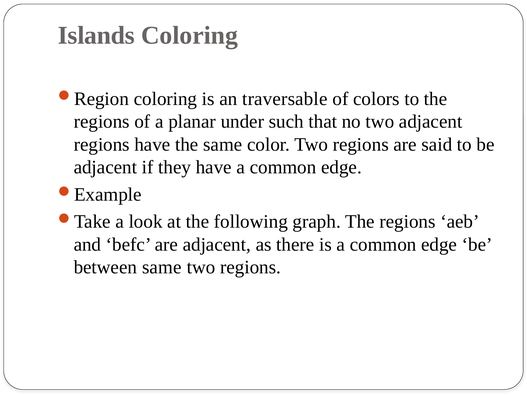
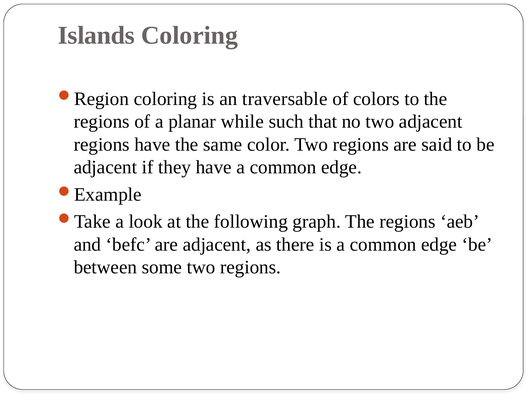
under: under -> while (242, 122)
between same: same -> some (162, 268)
